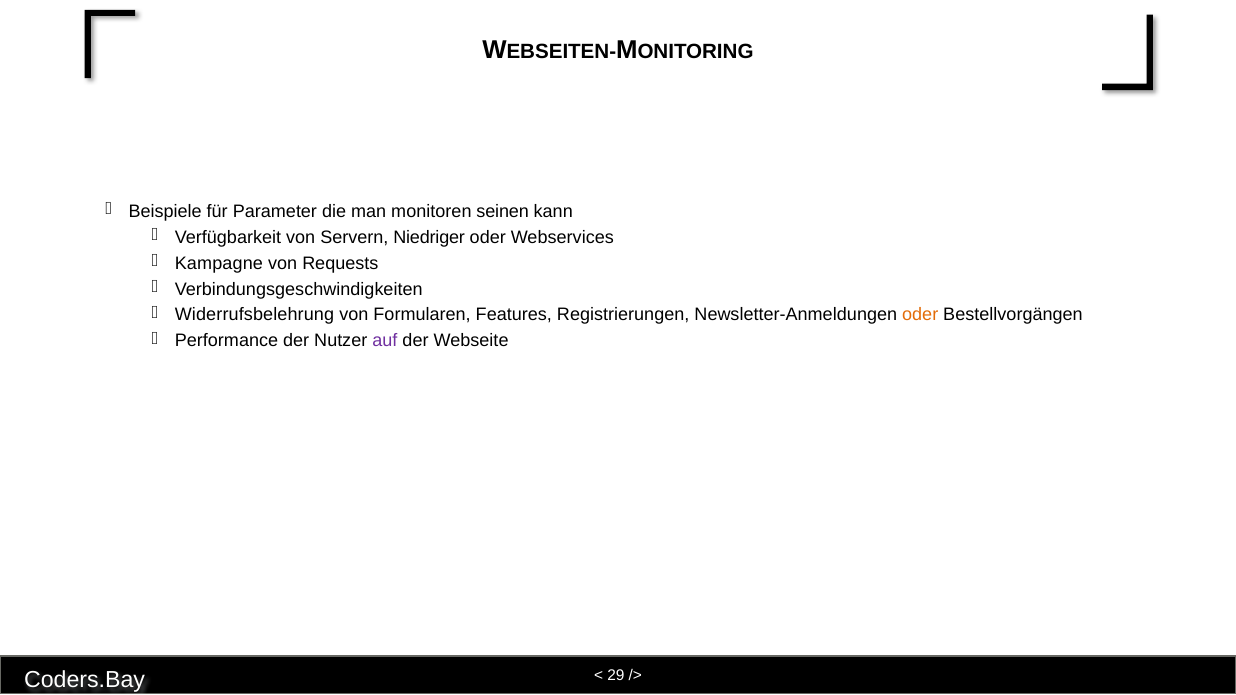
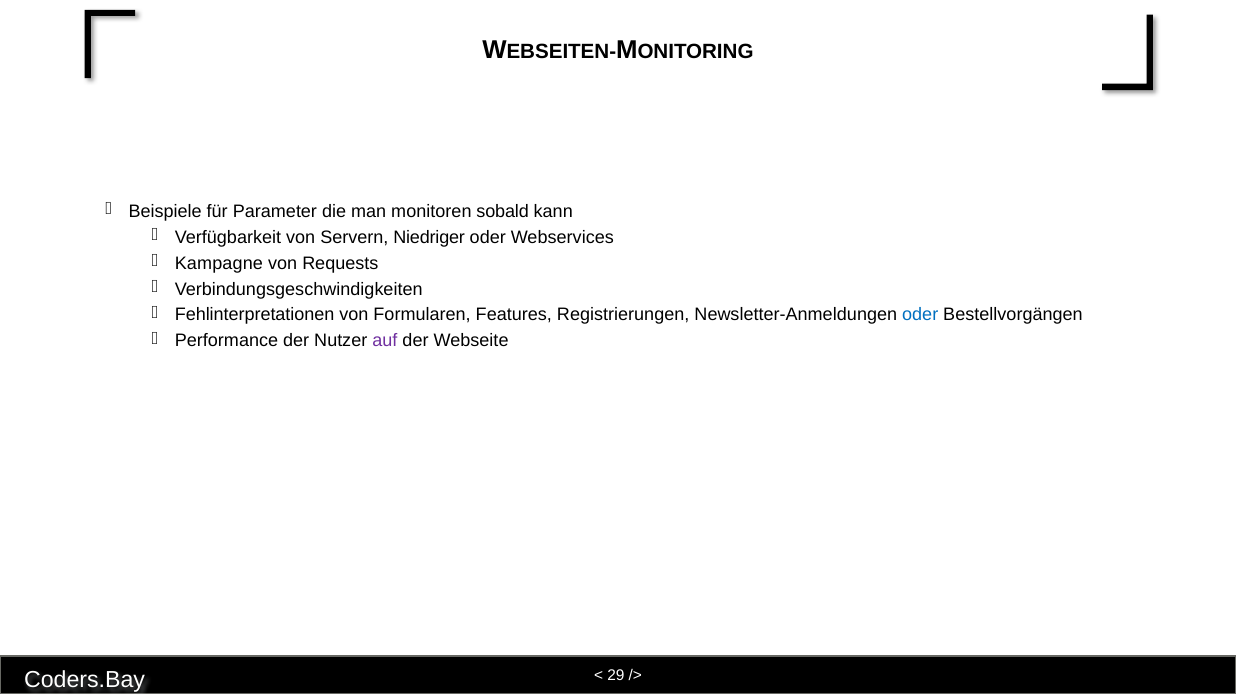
seinen: seinen -> sobald (503, 211)
Widerrufsbelehrung: Widerrufsbelehrung -> Fehlinterpretationen (255, 315)
oder colour: orange -> blue (920, 315)
